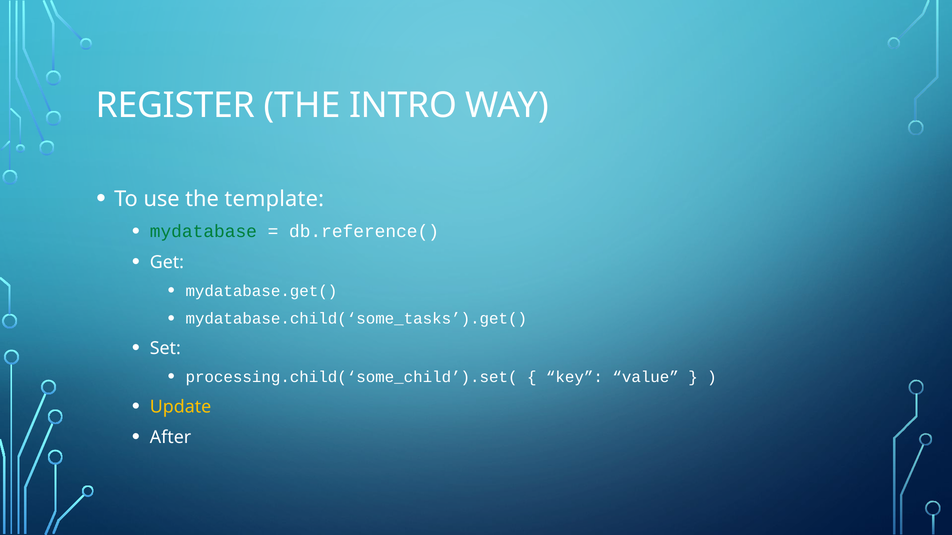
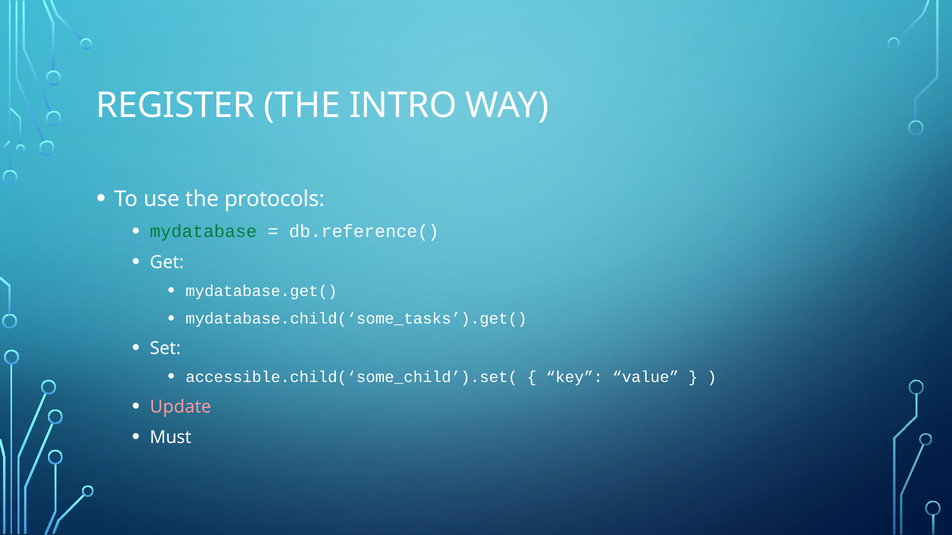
template: template -> protocols (274, 199)
processing.child(‘some_child’).set(: processing.child(‘some_child’).set( -> accessible.child(‘some_child’).set( (352, 377)
Update colour: yellow -> pink (181, 407)
After: After -> Must (171, 438)
